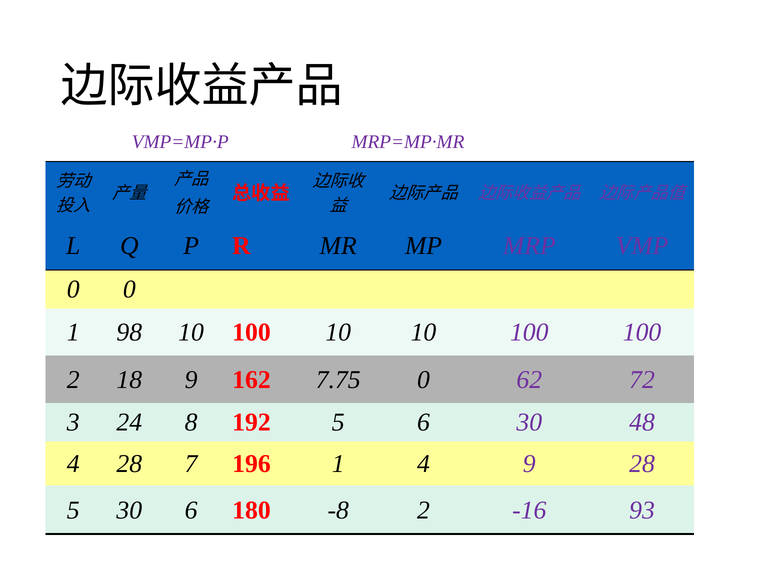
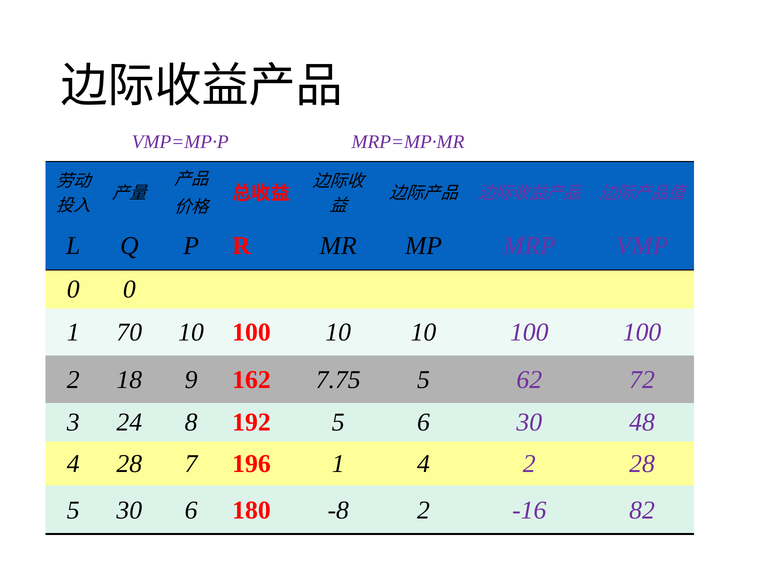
98: 98 -> 70 (129, 332)
7.75 0: 0 -> 5 (423, 380)
4 9: 9 -> 2 (529, 464)
93: 93 -> 82 (642, 510)
